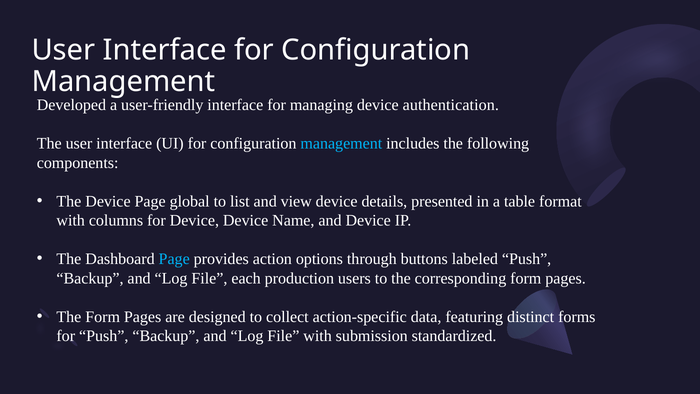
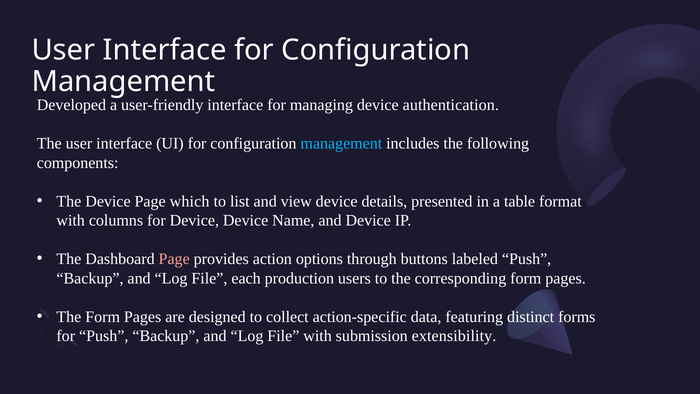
global: global -> which (190, 201)
Page colour: light blue -> pink (174, 259)
standardized: standardized -> extensibility (454, 336)
